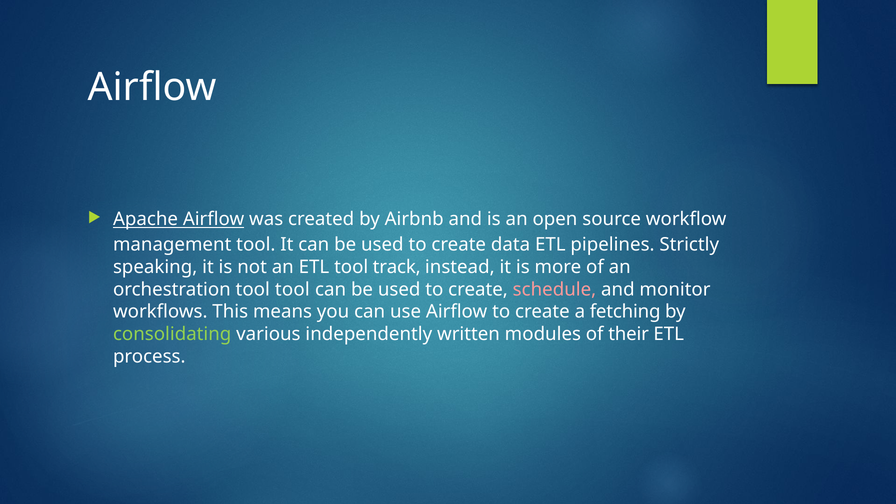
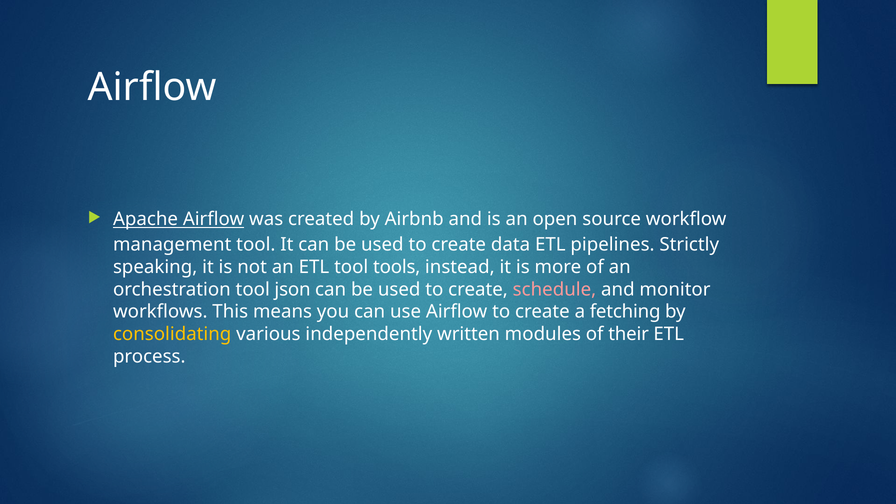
track: track -> tools (397, 267)
tool tool: tool -> json (293, 289)
consolidating colour: light green -> yellow (172, 334)
